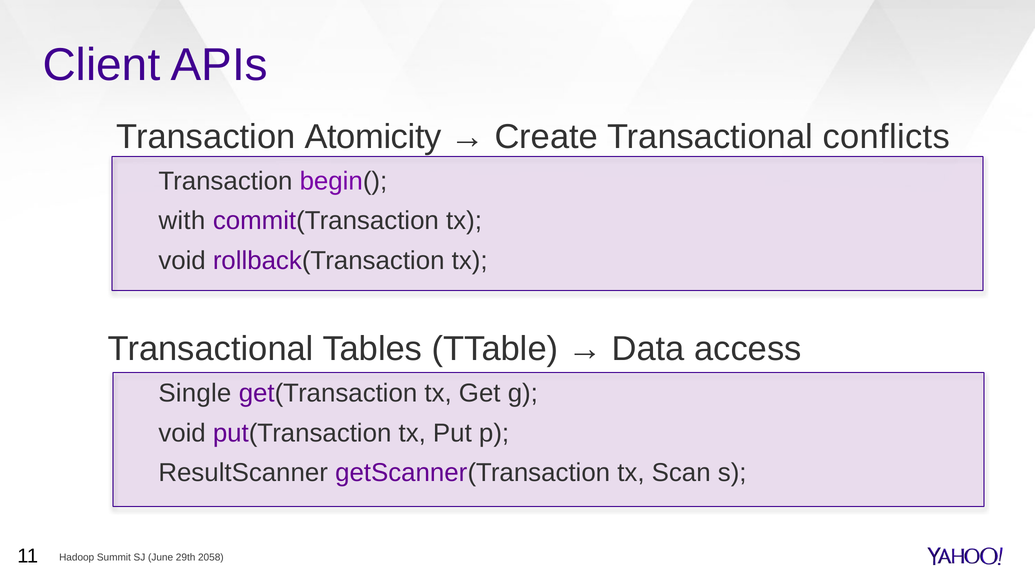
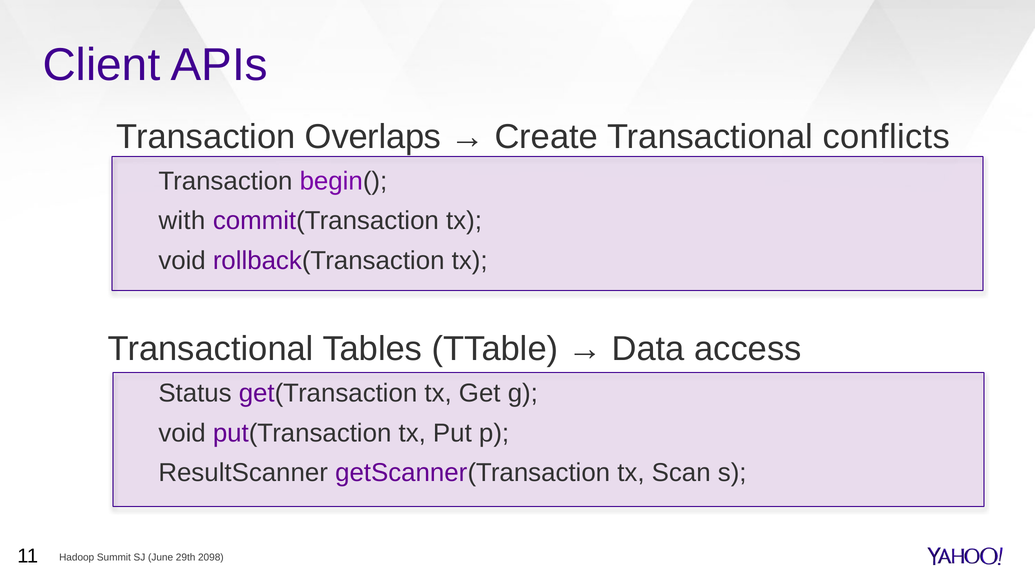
Atomicity: Atomicity -> Overlaps (373, 137)
Single: Single -> Status (195, 393)
2058: 2058 -> 2098 (211, 558)
